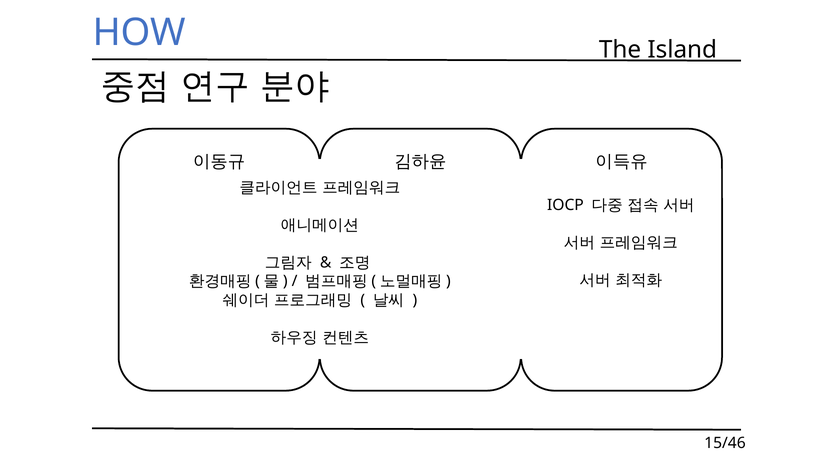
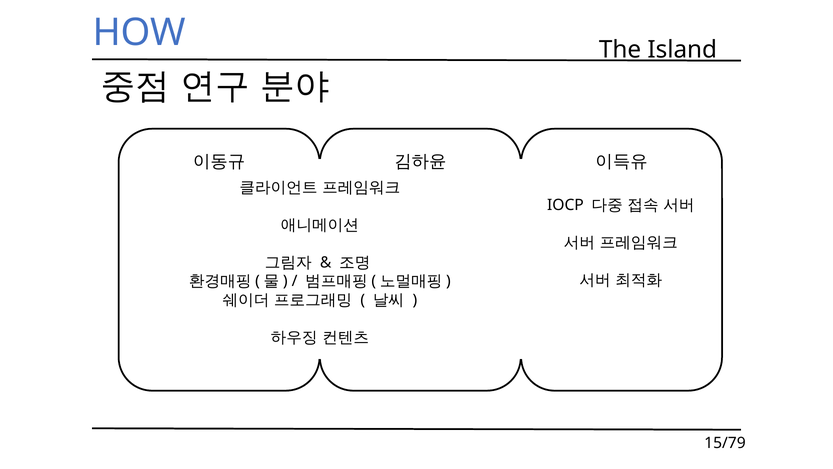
15/46: 15/46 -> 15/79 (725, 443)
